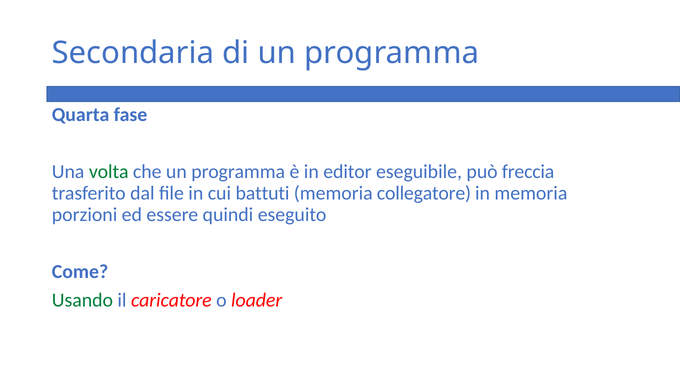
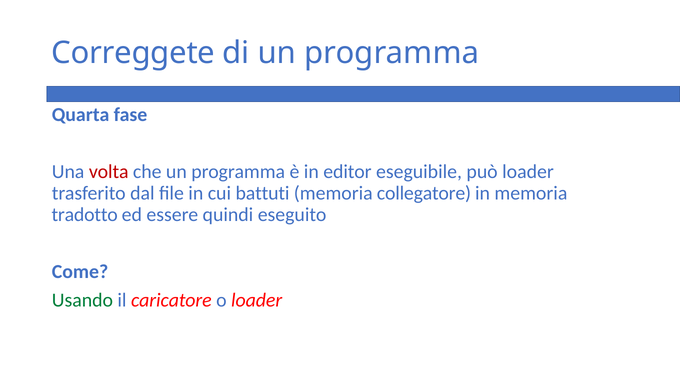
Secondaria: Secondaria -> Correggete (133, 53)
volta colour: green -> red (109, 172)
può freccia: freccia -> loader (528, 172)
porzioni: porzioni -> tradotto (85, 215)
